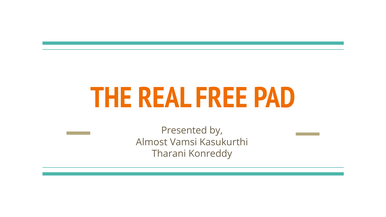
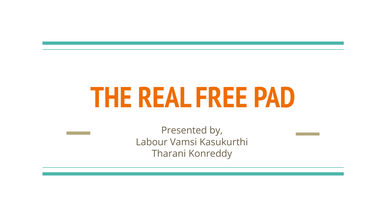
Almost: Almost -> Labour (152, 142)
